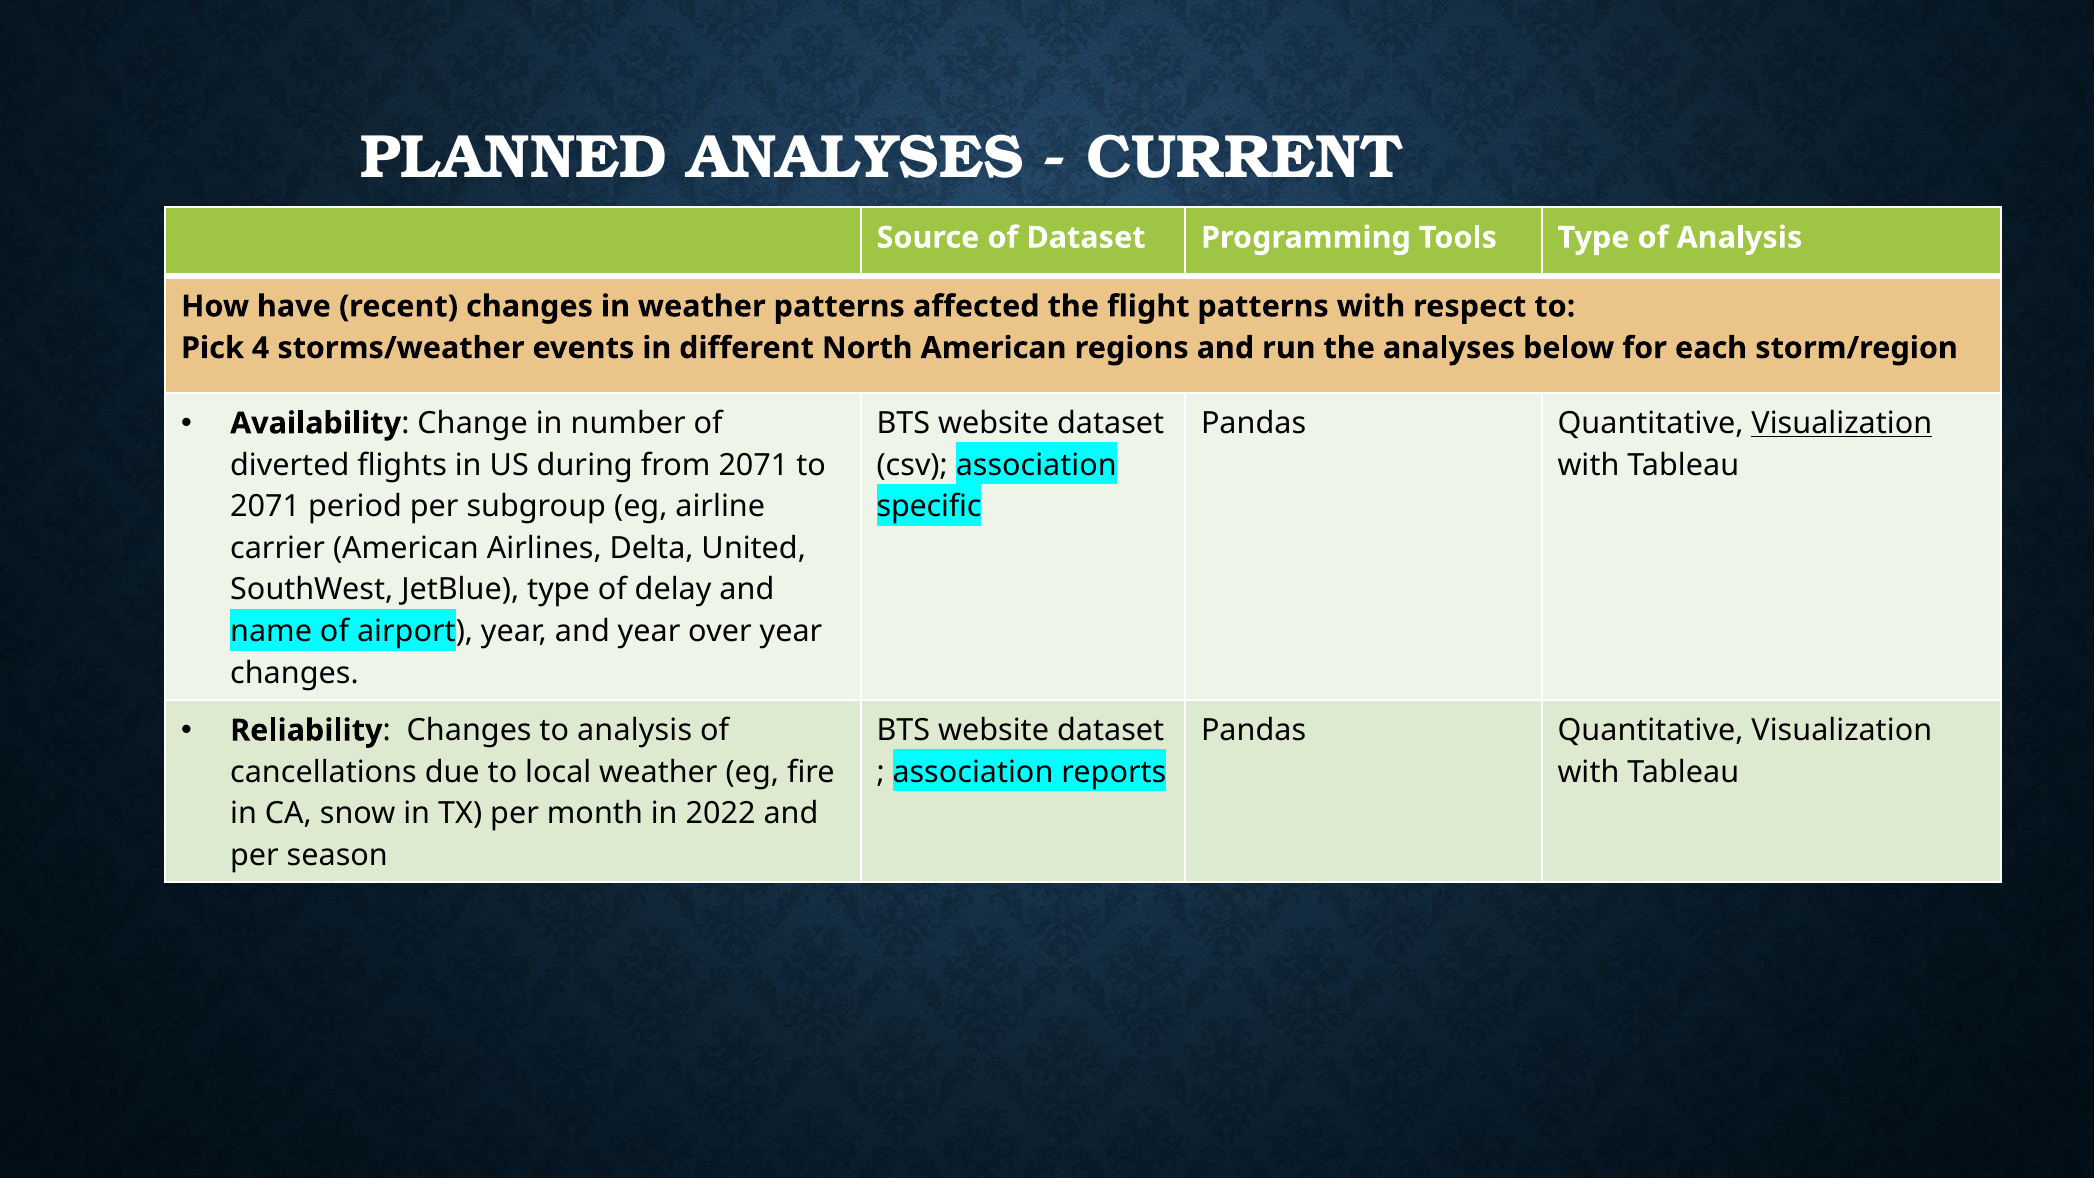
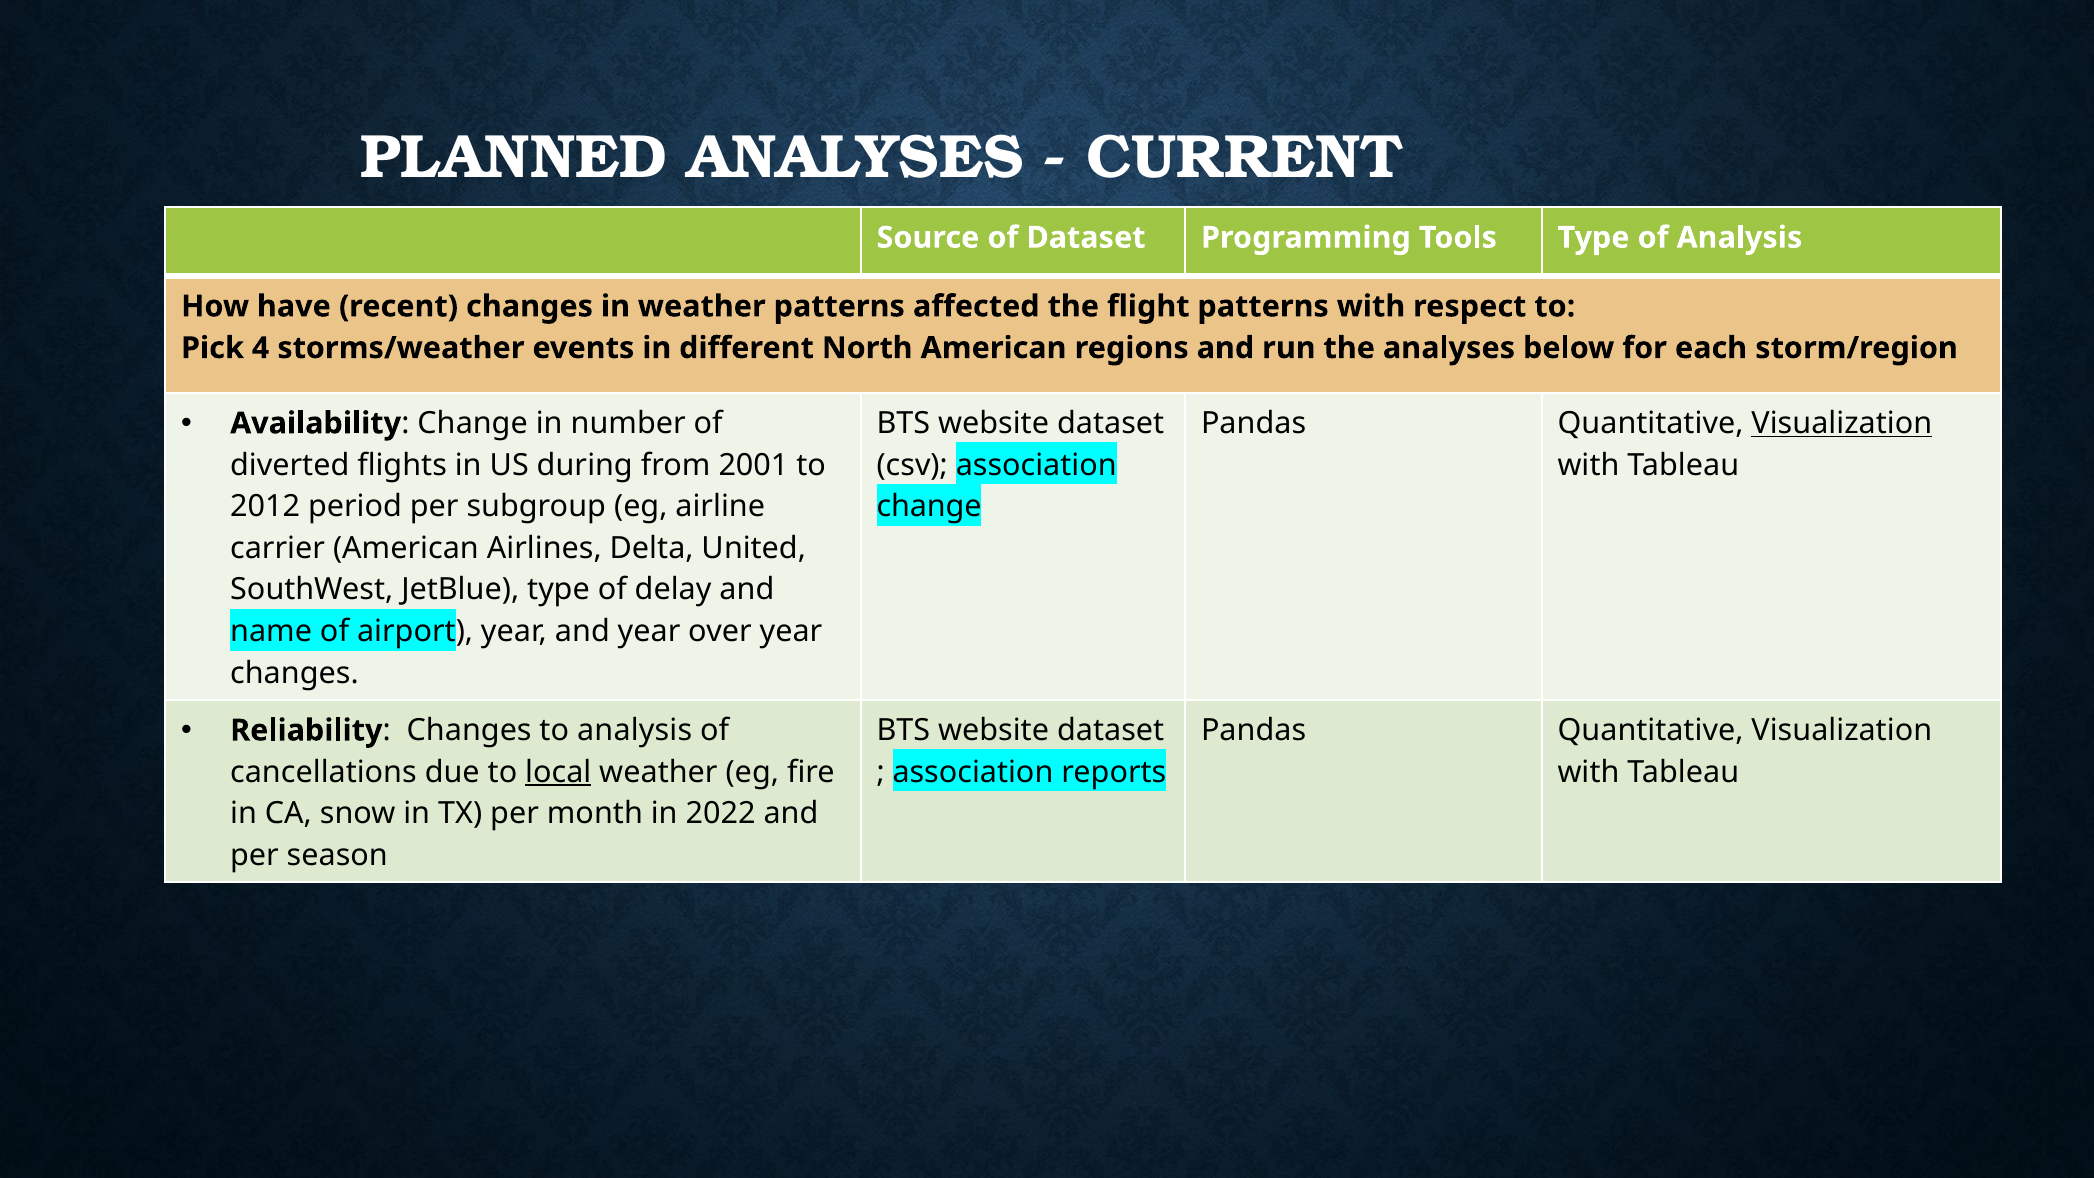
from 2071: 2071 -> 2001 (753, 465)
2071: 2071 -> 2012 (265, 507)
specific: specific -> change (929, 507)
local underline: none -> present (558, 772)
